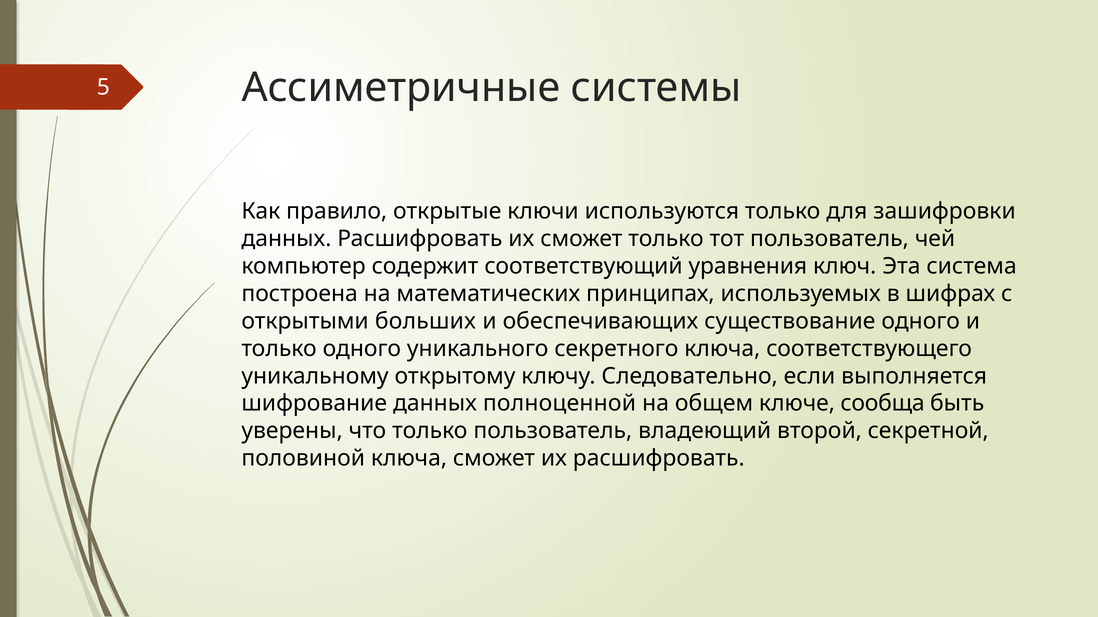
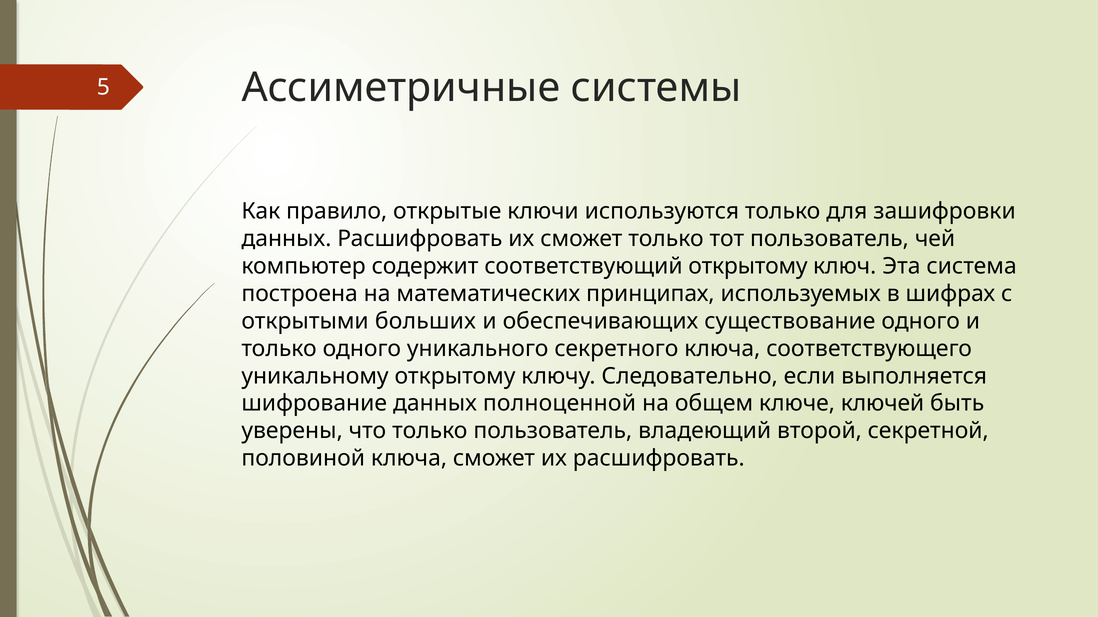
соответствующий уравнения: уравнения -> открытому (748, 267)
сообща: сообща -> ключей (883, 404)
